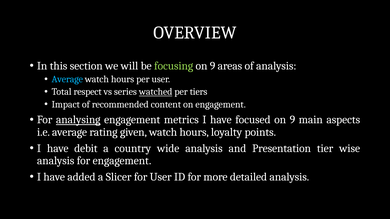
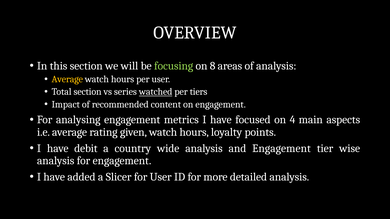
9: 9 -> 8 (213, 66)
Average colour: light blue -> yellow (67, 79)
Total respect: respect -> section (88, 92)
analysing underline: present -> none (78, 120)
focused on 9: 9 -> 4 (292, 120)
and Presentation: Presentation -> Engagement (282, 149)
